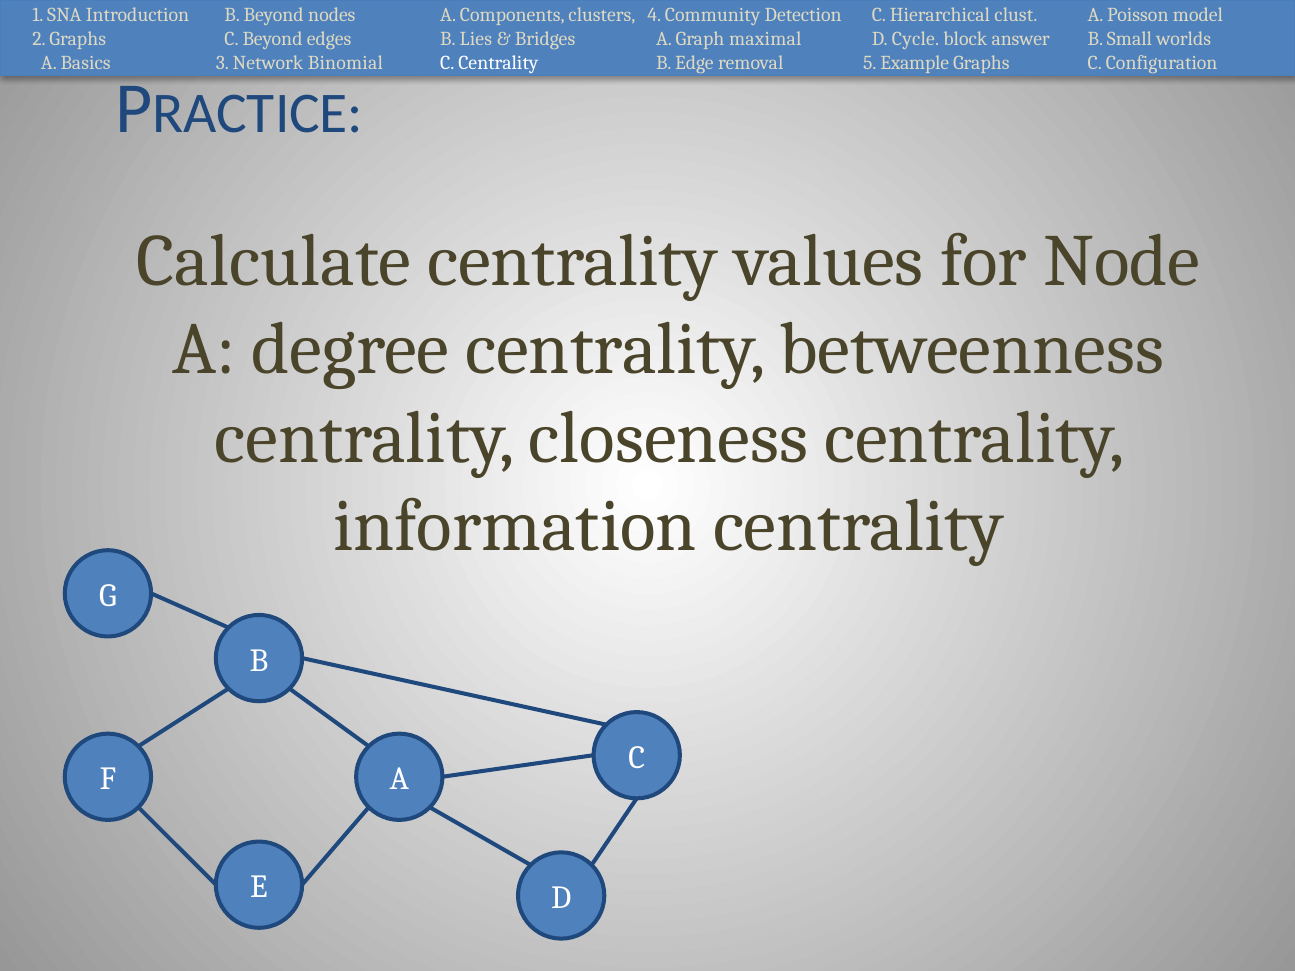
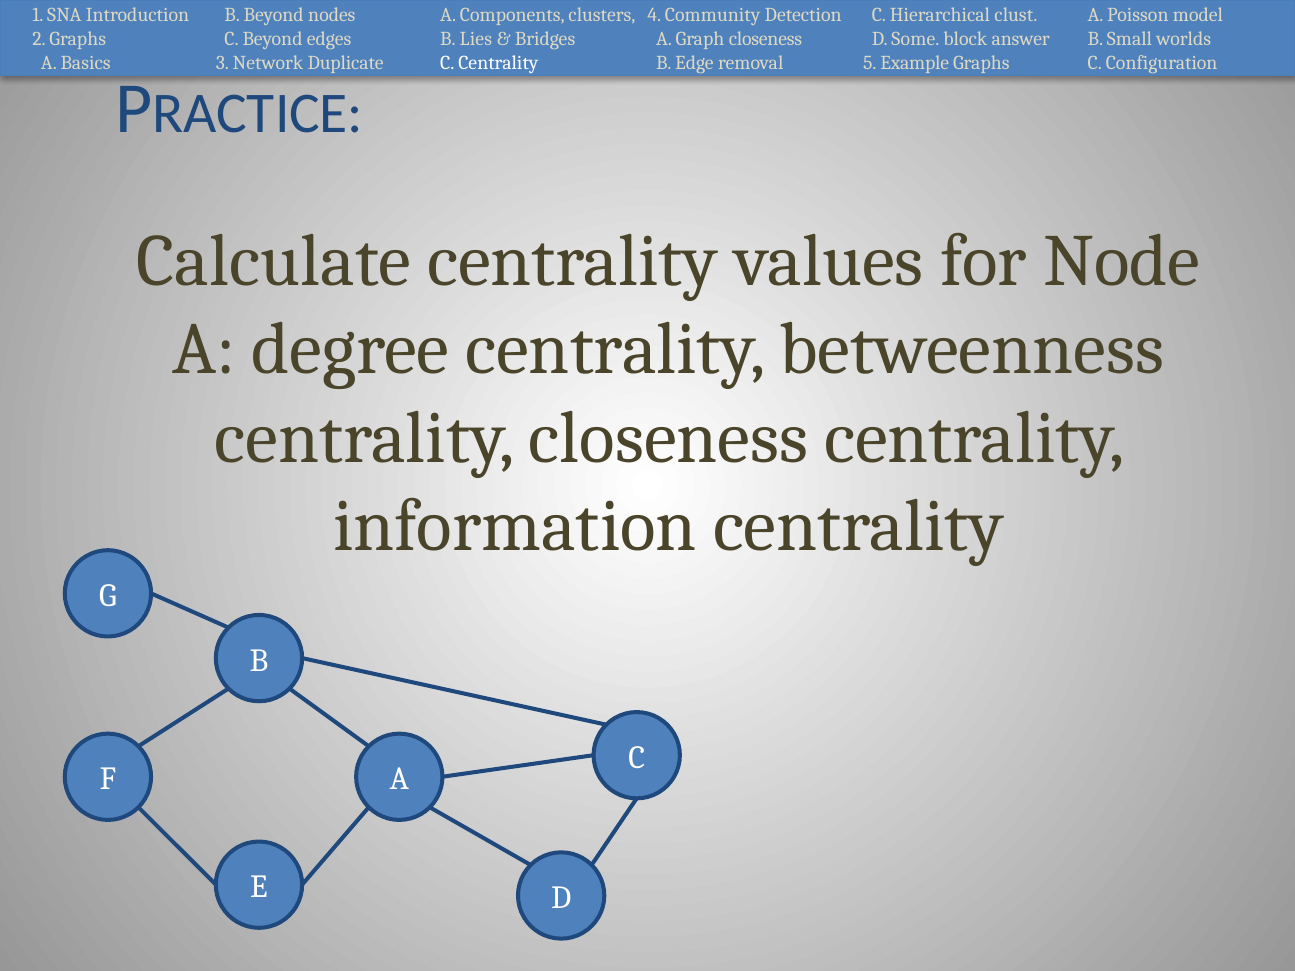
Graph maximal: maximal -> closeness (765, 39)
Cycle: Cycle -> Some (915, 39)
Binomial: Binomial -> Duplicate (346, 63)
